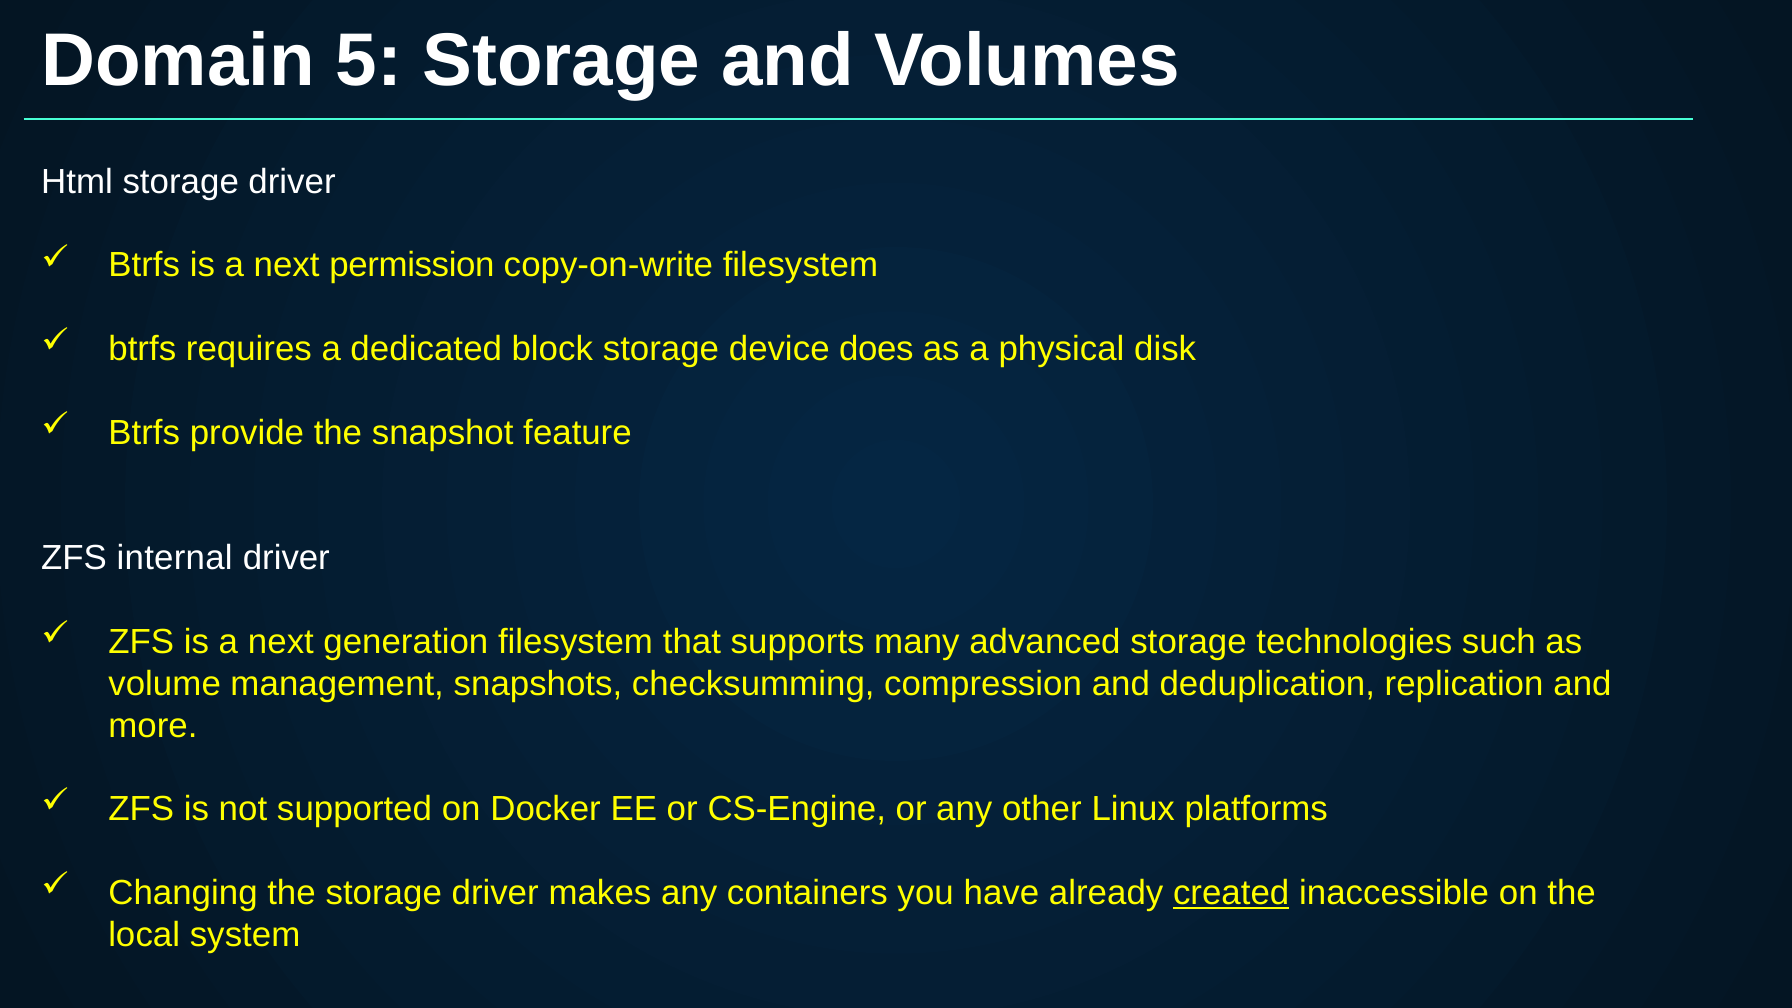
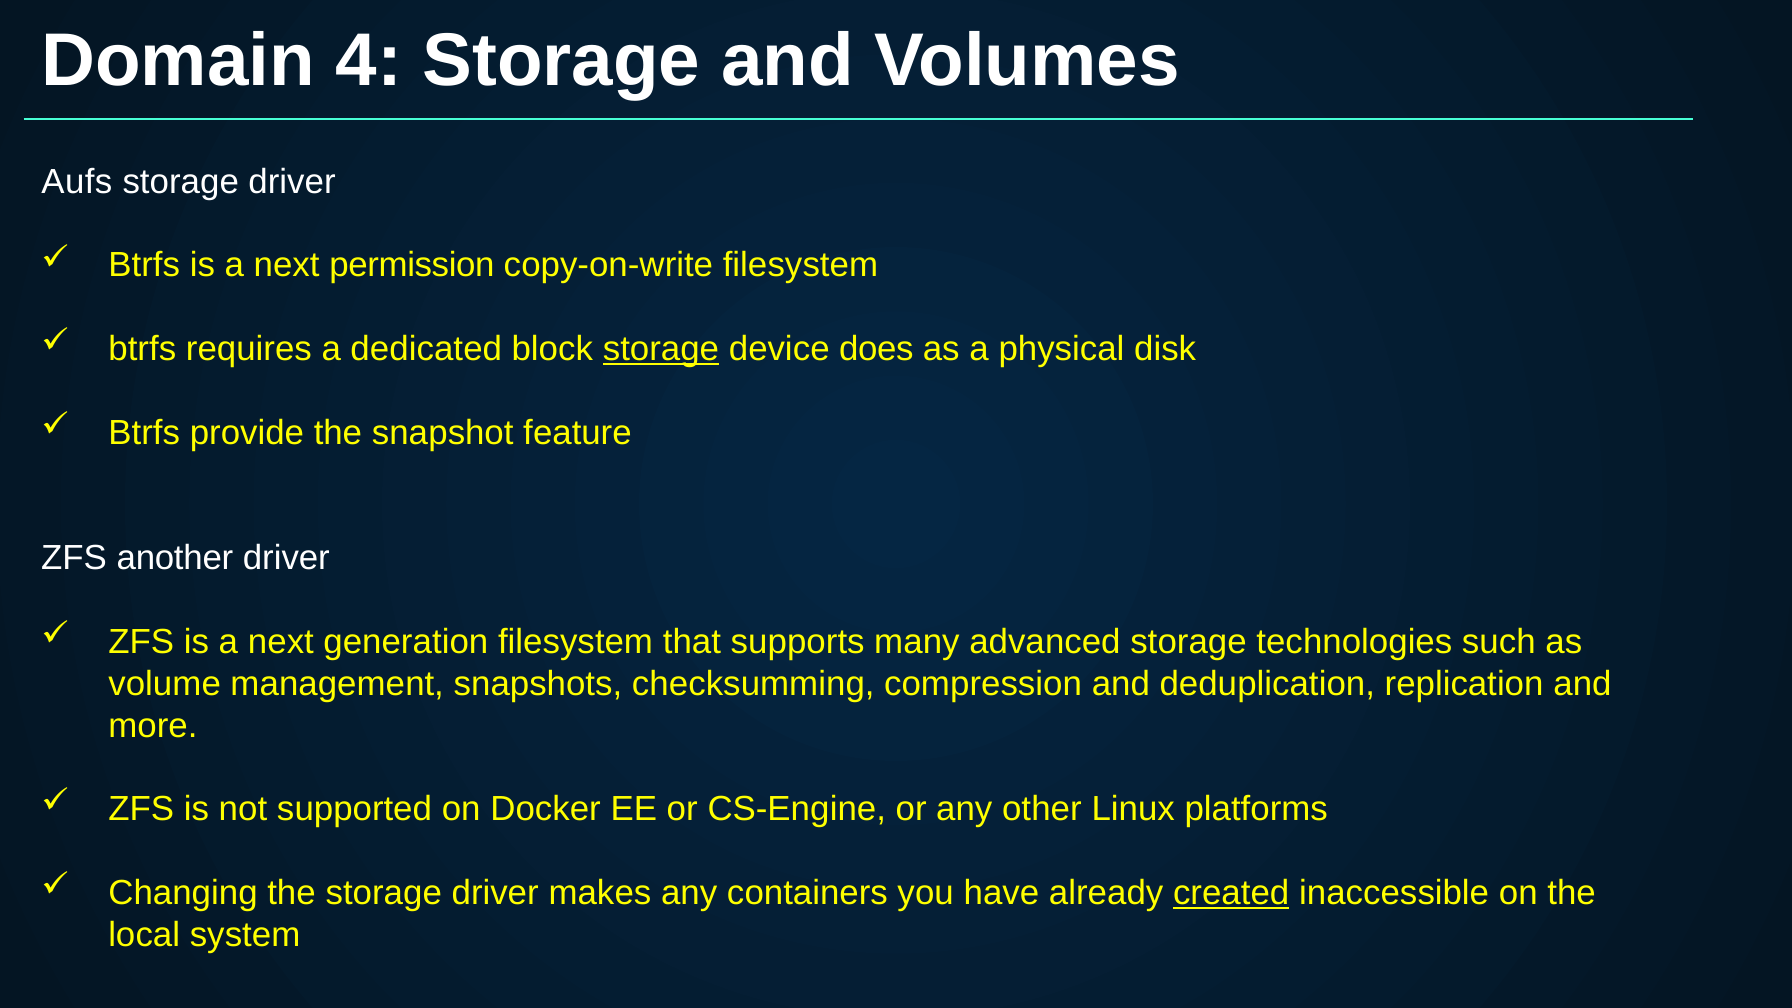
5: 5 -> 4 (369, 61)
Html: Html -> Aufs (77, 182)
storage underline: none -> present (661, 349)
internal: internal -> another (175, 558)
